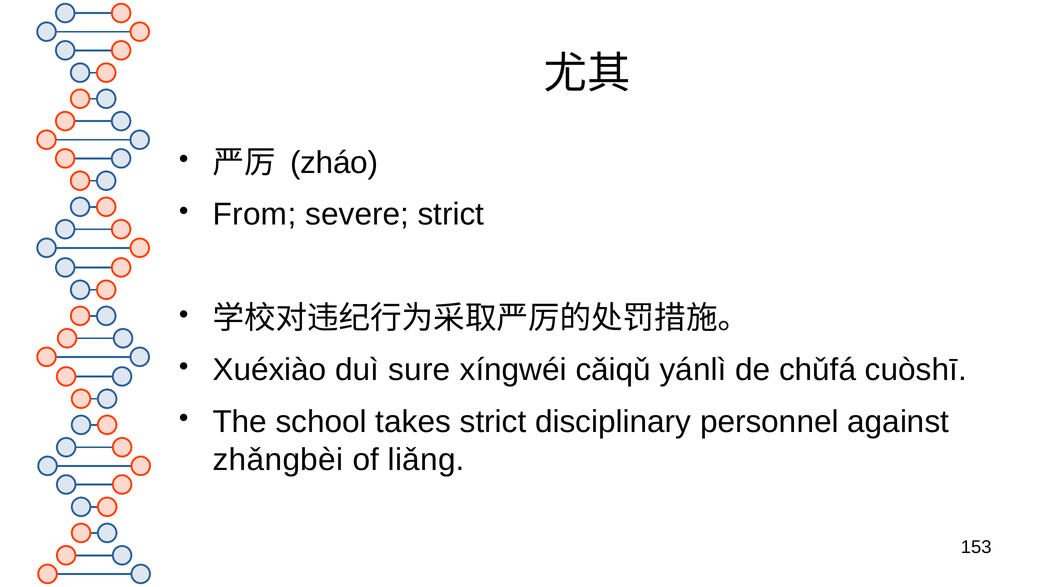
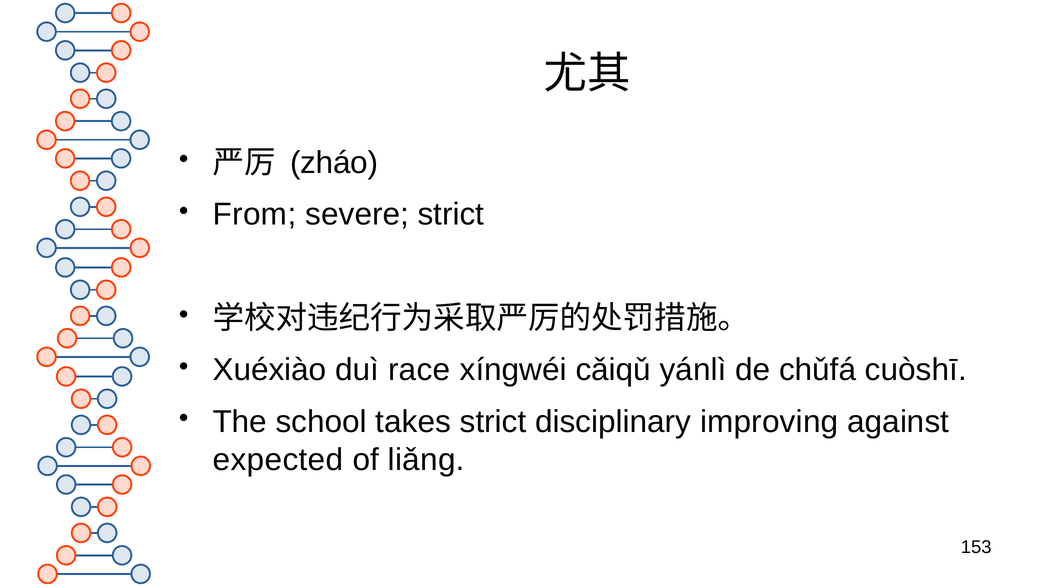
sure: sure -> race (419, 370)
personnel: personnel -> improving (769, 422)
zhǎngbèi: zhǎngbèi -> expected (278, 460)
